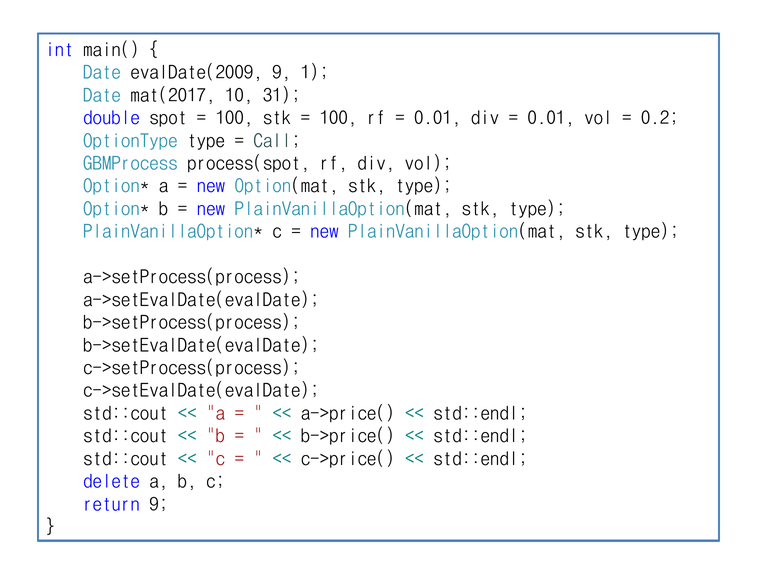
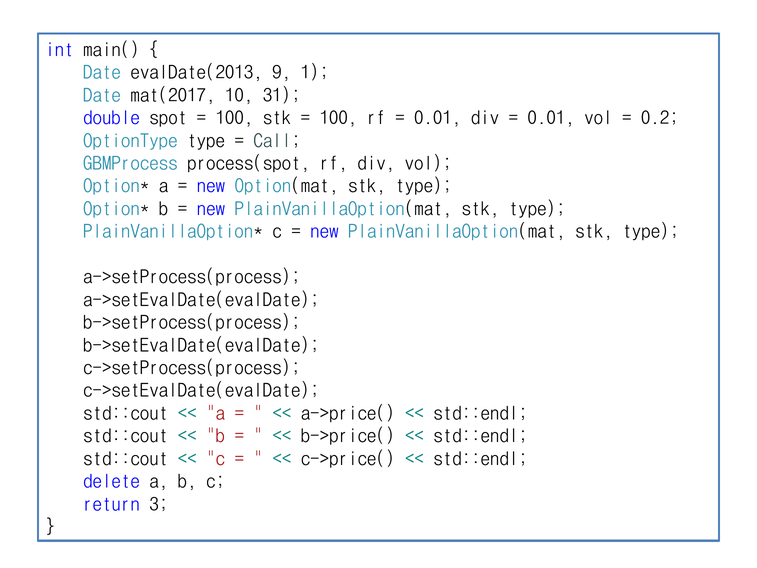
evalDate(2009: evalDate(2009 -> evalDate(2013 (197, 73)
return 9: 9 -> 3 (159, 504)
